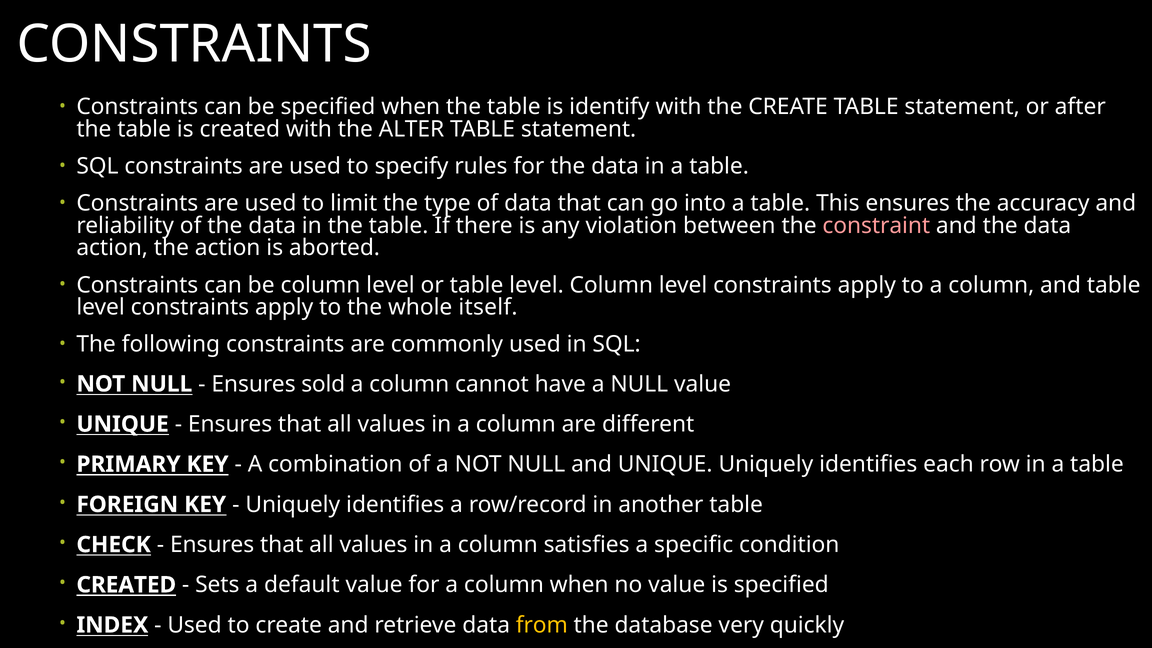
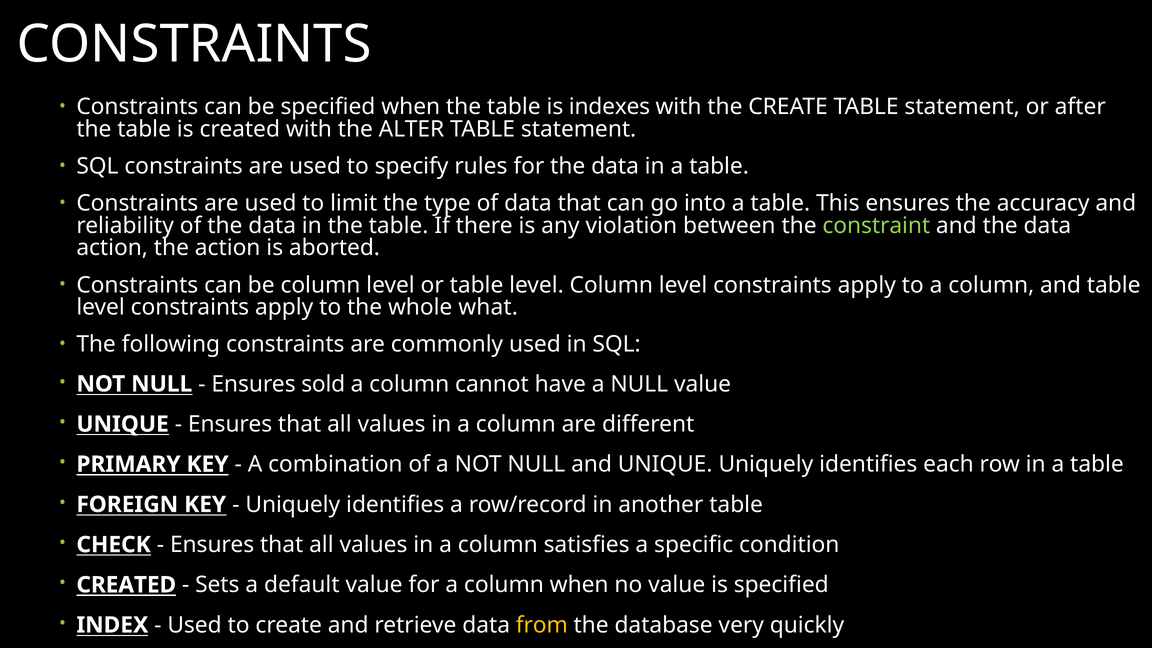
identify: identify -> indexes (610, 107)
constraint colour: pink -> light green (876, 226)
itself: itself -> what (488, 307)
